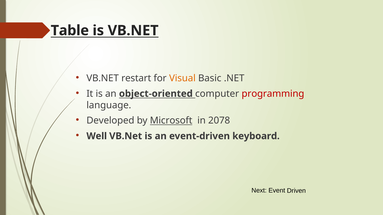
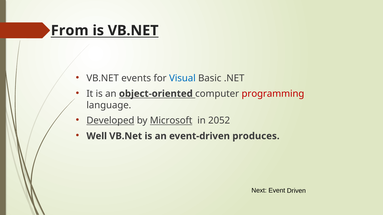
Table: Table -> From (70, 31)
restart: restart -> events (136, 78)
Visual colour: orange -> blue (182, 78)
Developed underline: none -> present (110, 121)
2078: 2078 -> 2052 (219, 121)
keyboard: keyboard -> produces (256, 136)
